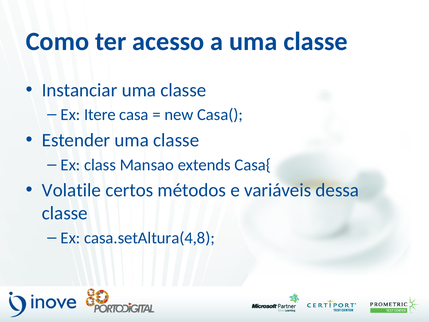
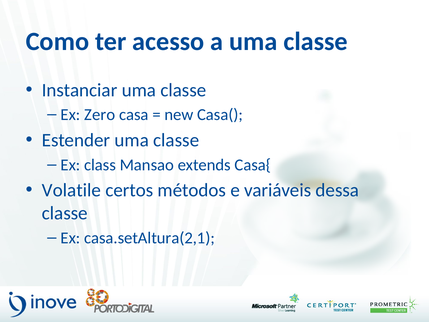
Itere: Itere -> Zero (100, 115)
casa.setAltura(4,8: casa.setAltura(4,8 -> casa.setAltura(2,1 (149, 238)
